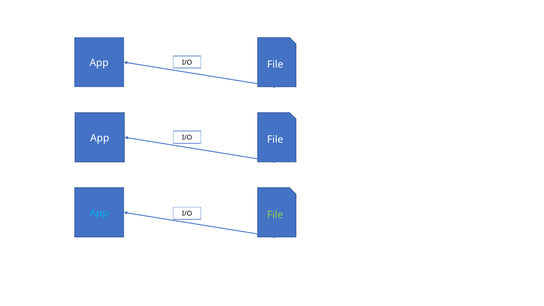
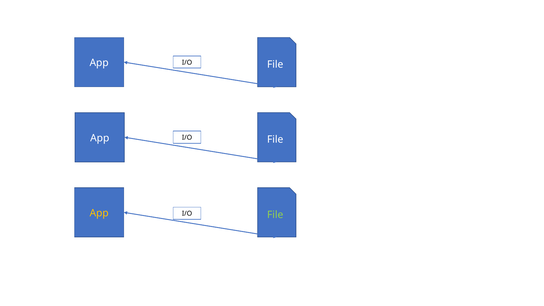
App colour: light blue -> yellow (99, 213)
